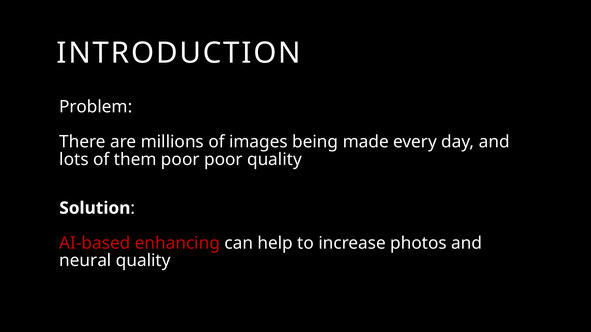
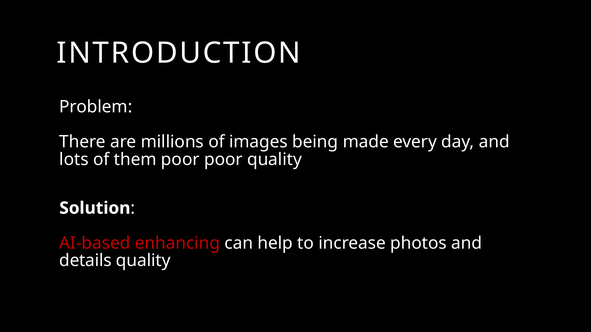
neural: neural -> details (85, 261)
